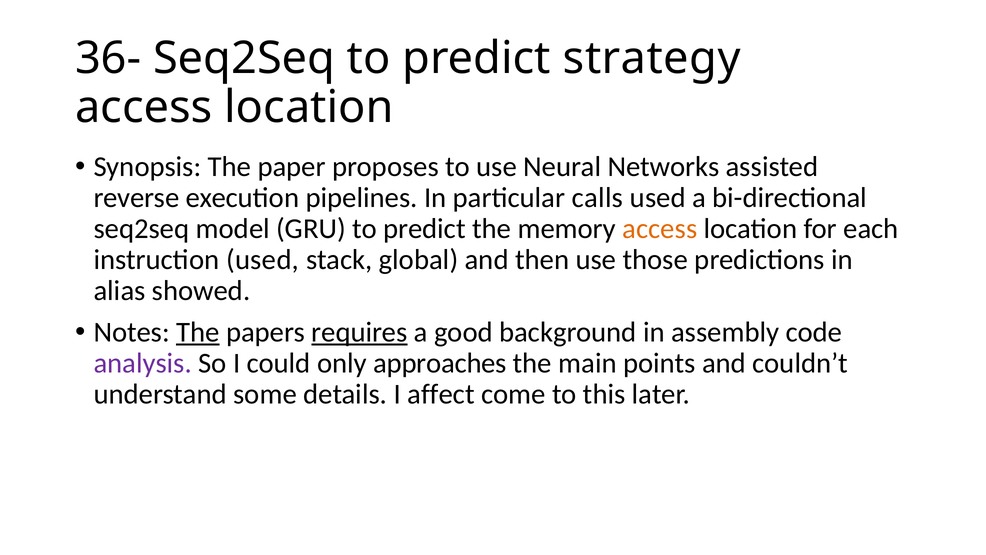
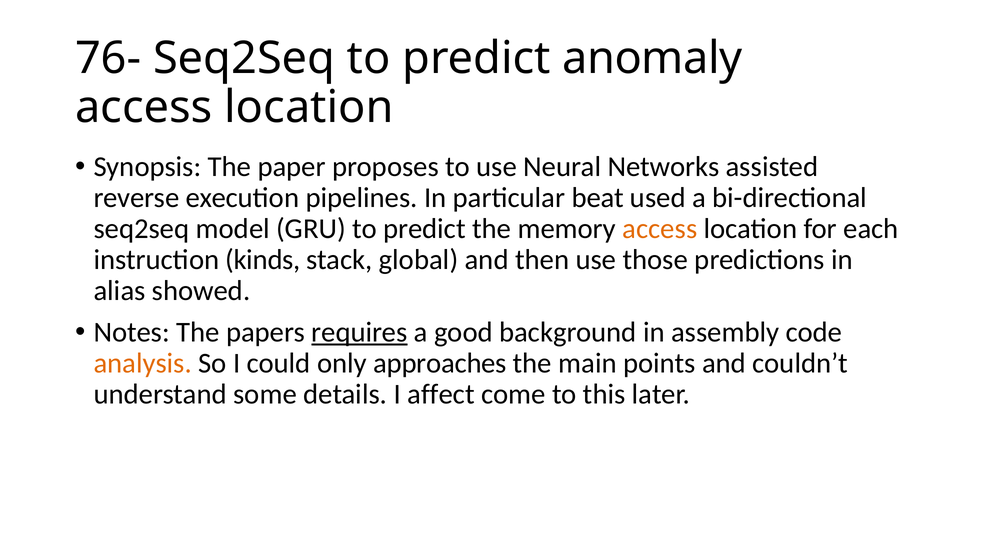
36-: 36- -> 76- (108, 58)
strategy: strategy -> anomaly (652, 58)
calls: calls -> beat (598, 198)
instruction used: used -> kinds (263, 260)
The underline: present -> none (198, 332)
analysis colour: purple -> orange (143, 363)
